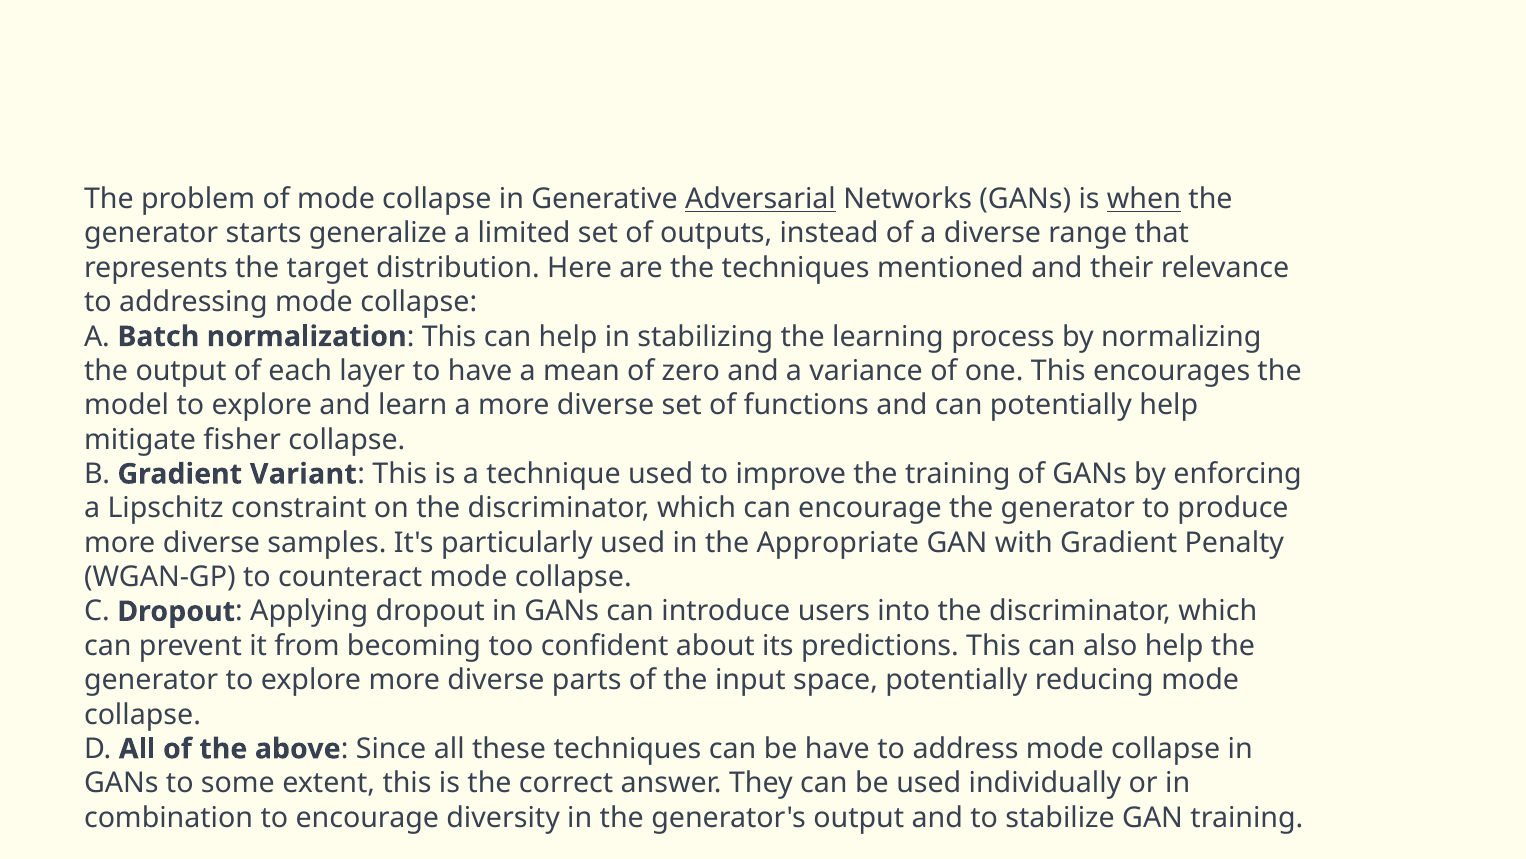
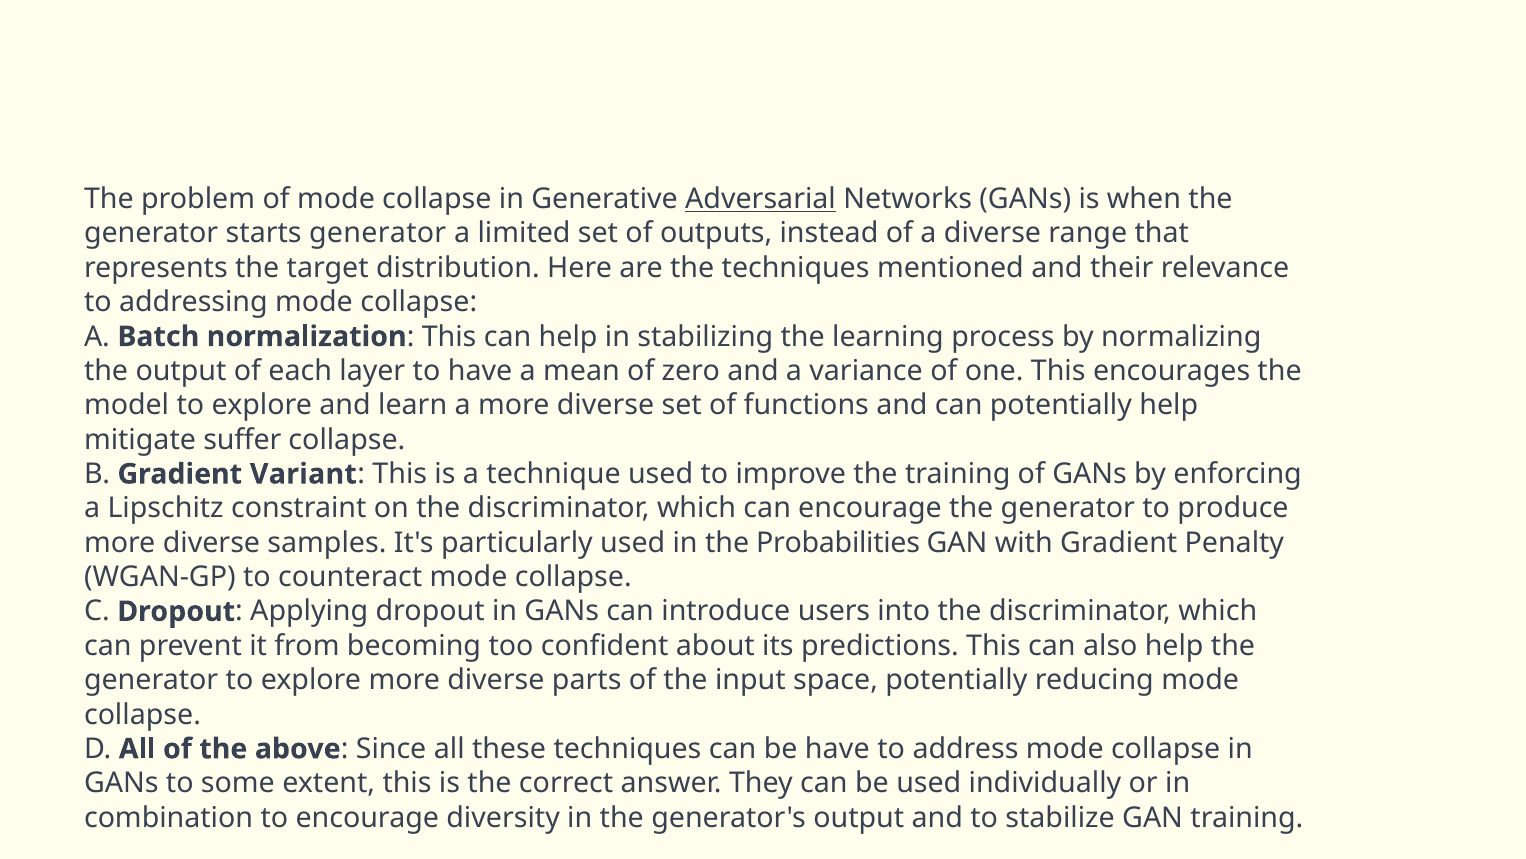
when underline: present -> none (1144, 199)
starts generalize: generalize -> generator (378, 233)
fisher: fisher -> suffer (242, 439)
Appropriate: Appropriate -> Probabilities (838, 542)
